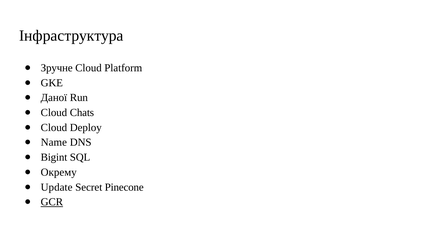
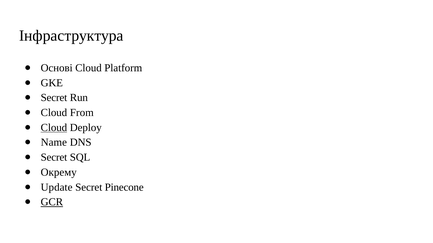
Зручне: Зручне -> Основі (57, 68)
Даної: Даної -> Secret (54, 98)
Chats: Chats -> From (82, 113)
Cloud underline: none -> present (54, 128)
Bigint: Bigint -> Secret (54, 158)
